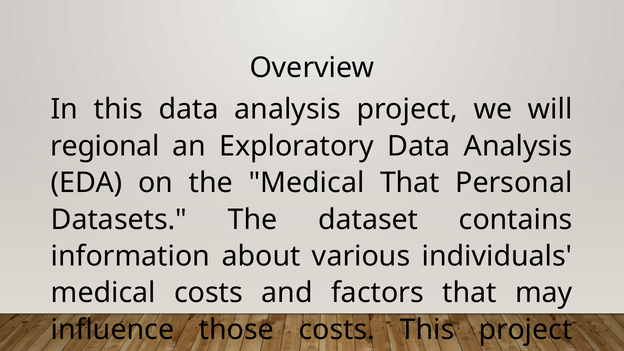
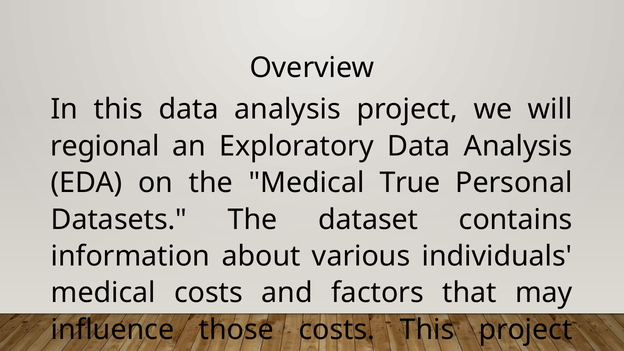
Medical That: That -> True (410, 183)
